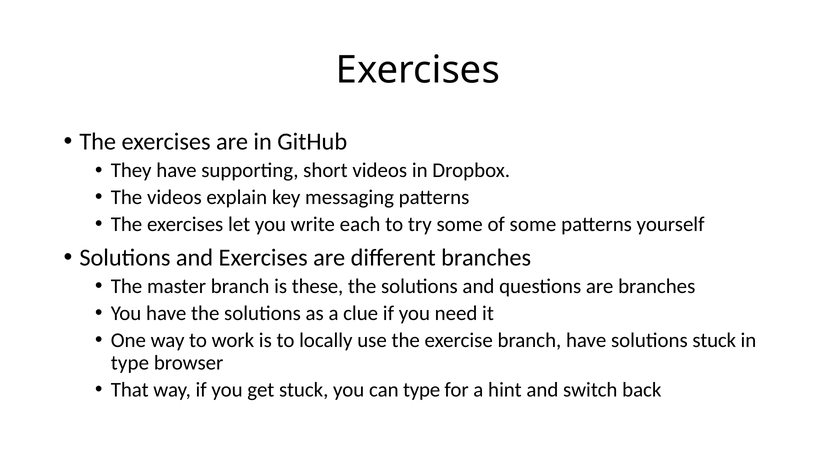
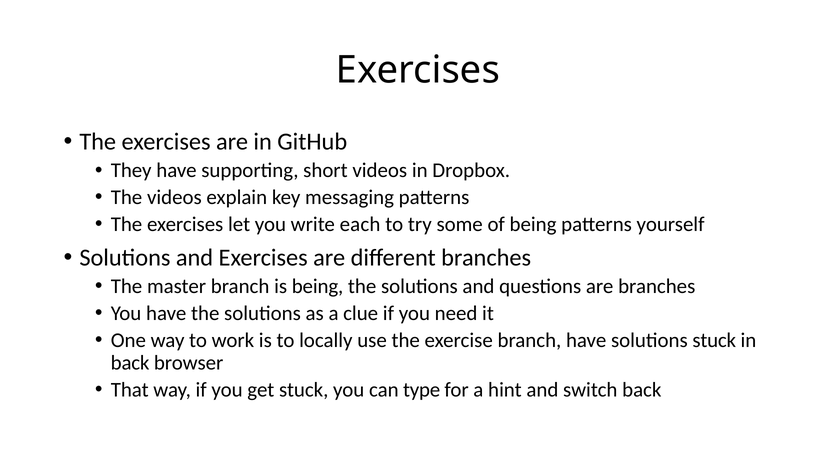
of some: some -> being (533, 224)
is these: these -> being (318, 286)
type: type -> back (130, 362)
